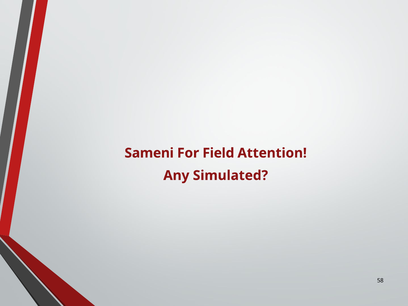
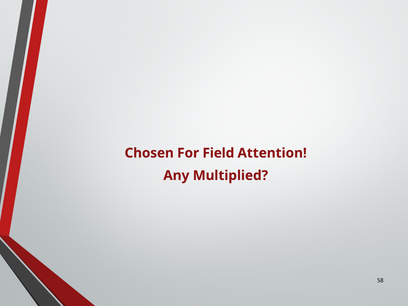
Sameni: Sameni -> Chosen (149, 153)
Simulated: Simulated -> Multiplied (230, 175)
